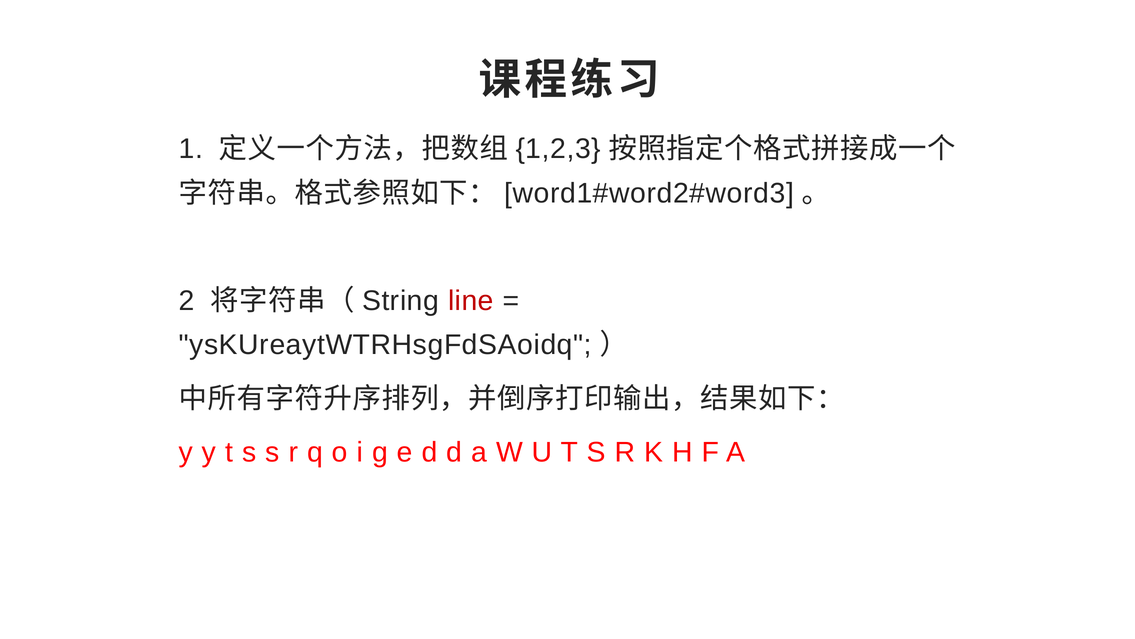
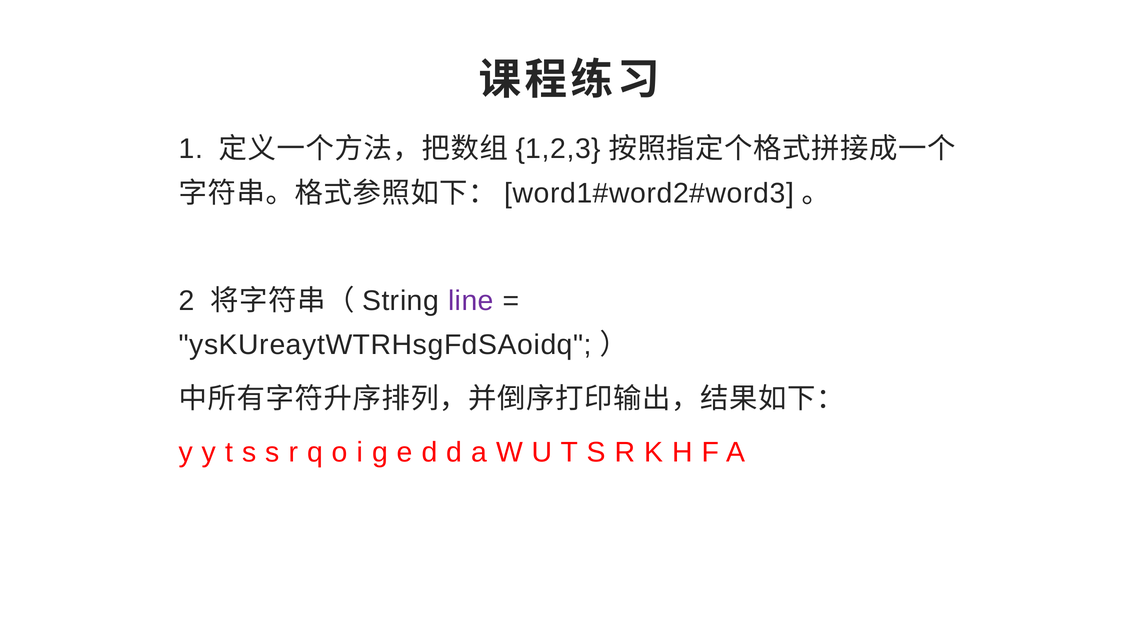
line colour: red -> purple (471, 300)
